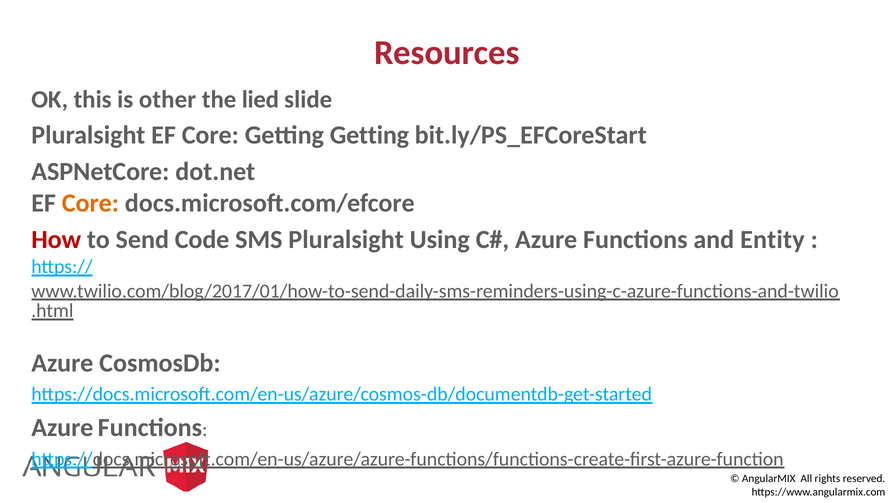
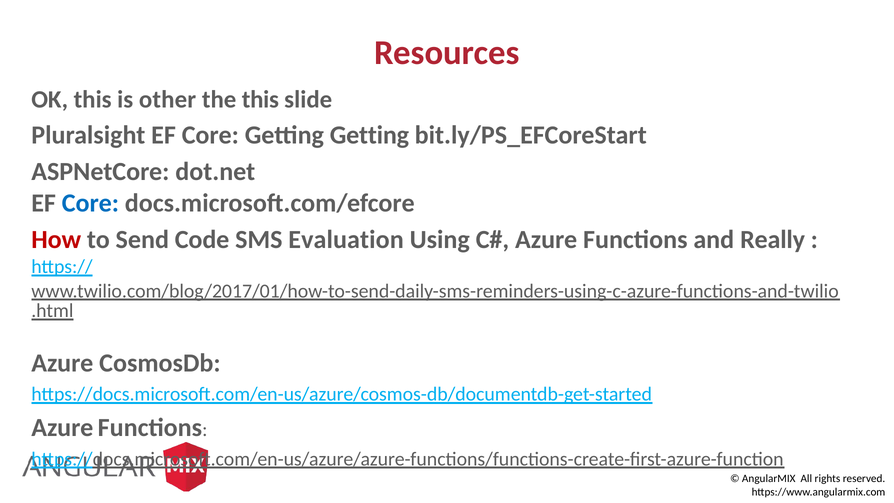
the lied: lied -> this (260, 99)
Core colour: orange -> blue (90, 203)
SMS Pluralsight: Pluralsight -> Evaluation (346, 239)
Entity: Entity -> Really (773, 239)
